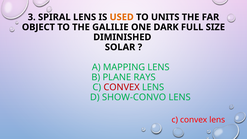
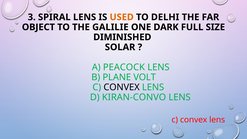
UNITS: UNITS -> DELHI (165, 17)
MAPPING: MAPPING -> PEACOCK (124, 67)
RAYS: RAYS -> VOLT (145, 77)
CONVEX colour: red -> black (122, 87)
SHOW-CONVO: SHOW-CONVO -> KIRAN-CONVO (134, 97)
